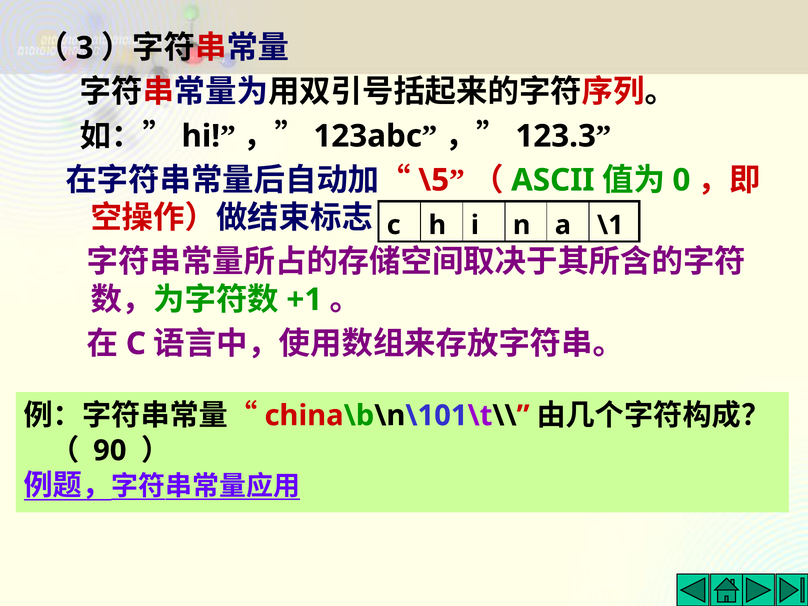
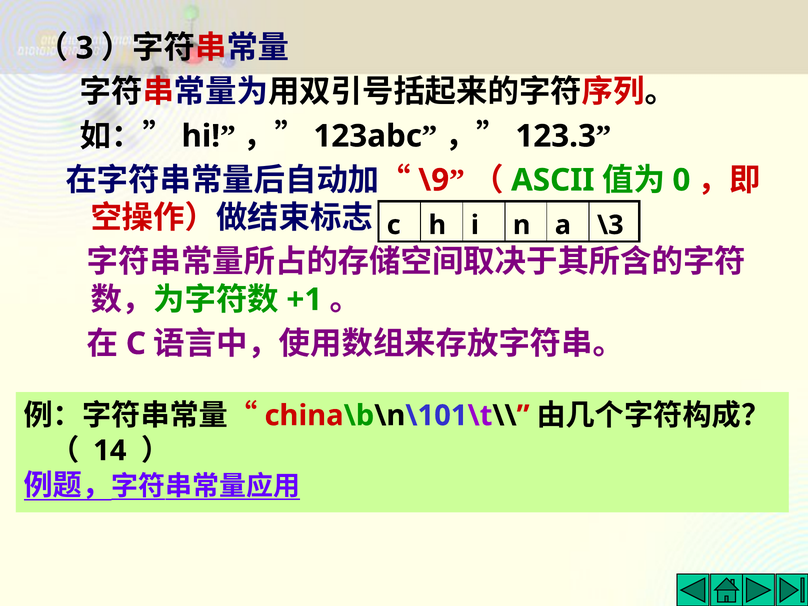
\5: \5 -> \9 (434, 180)
\1: \1 -> \3 (610, 225)
90: 90 -> 14 (110, 451)
